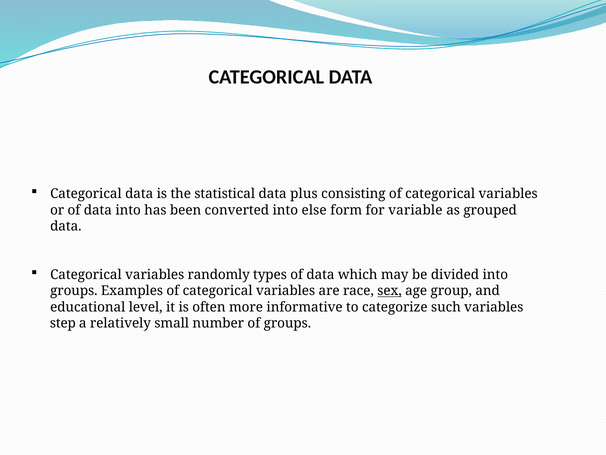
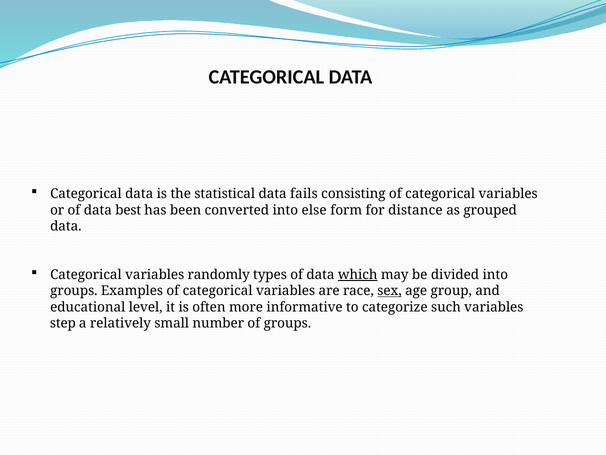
plus: plus -> fails (304, 194)
data into: into -> best (128, 210)
variable: variable -> distance (415, 210)
which underline: none -> present (358, 275)
